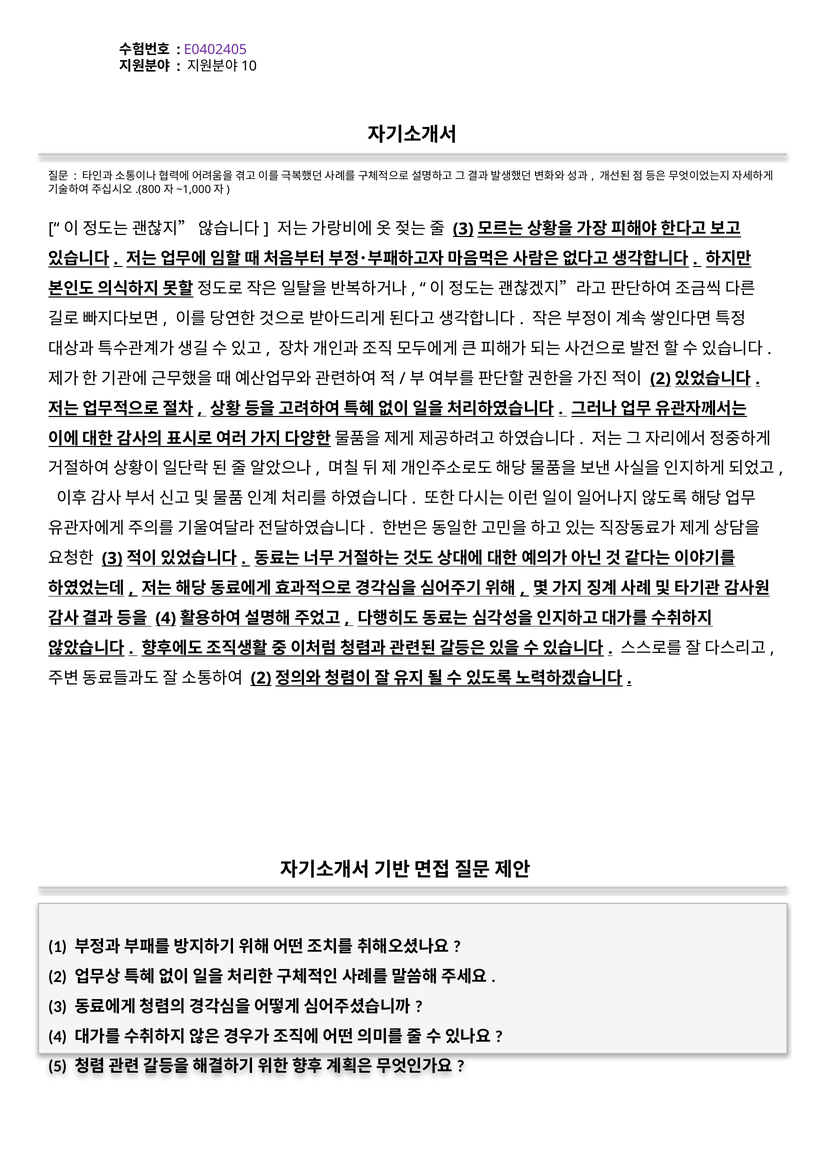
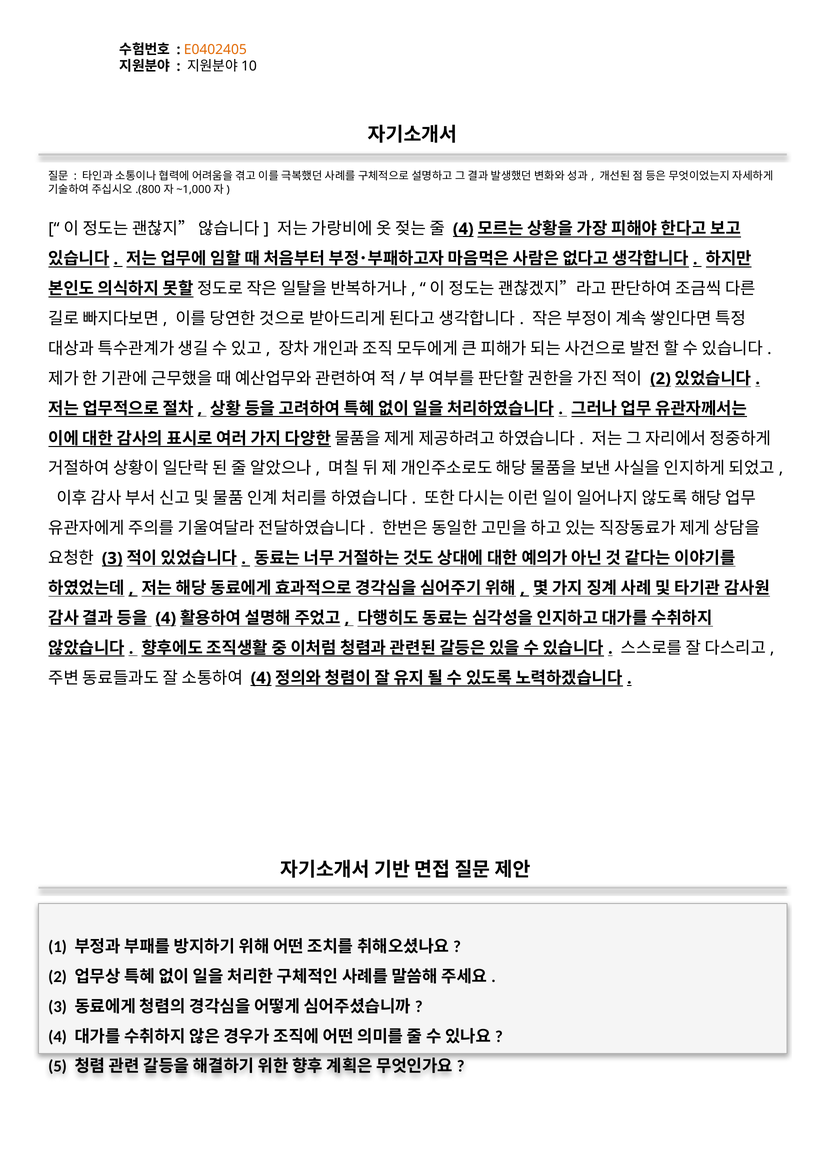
E0402405 colour: purple -> orange (215, 50)
3: 3 -> 4 (463, 229)
2: 2 -> 4 (261, 678)
